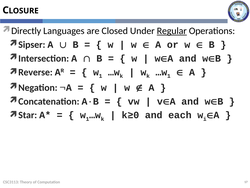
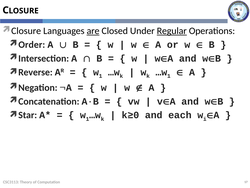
Directly: Directly -> Closure (26, 31)
are underline: none -> present (93, 31)
Sipser: Sipser -> Order (32, 45)
